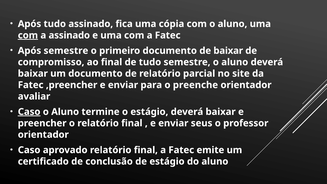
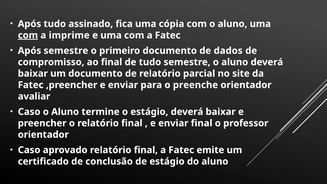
a assinado: assinado -> imprime (69, 35)
de baixar: baixar -> dados (228, 51)
Caso underline: present -> none (29, 112)
enviar seus: seus -> final (202, 123)
